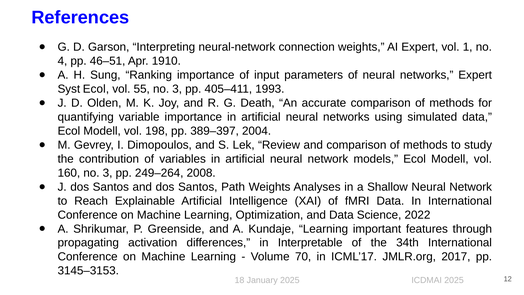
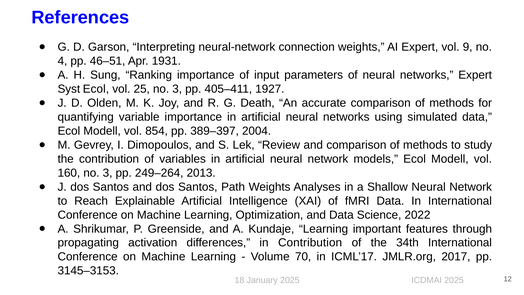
1: 1 -> 9 (468, 47)
1910: 1910 -> 1931 (166, 61)
55: 55 -> 25 (142, 89)
1993: 1993 -> 1927 (270, 89)
198: 198 -> 854 (157, 131)
2008: 2008 -> 2013 (201, 173)
in Interpretable: Interpretable -> Contribution (310, 243)
